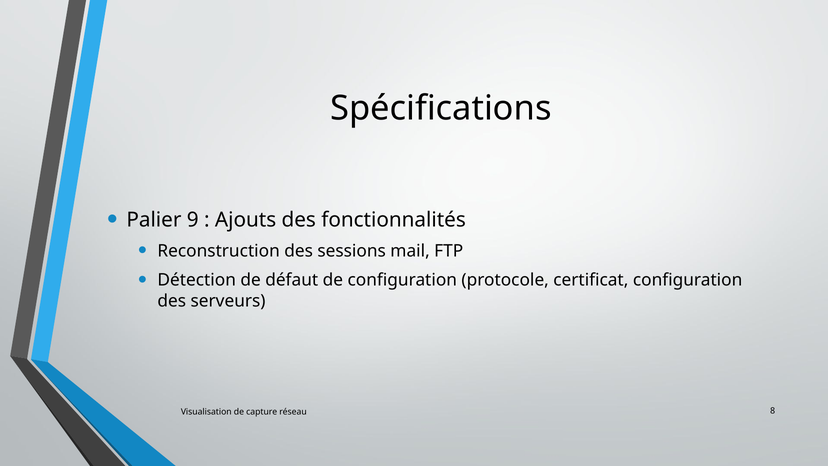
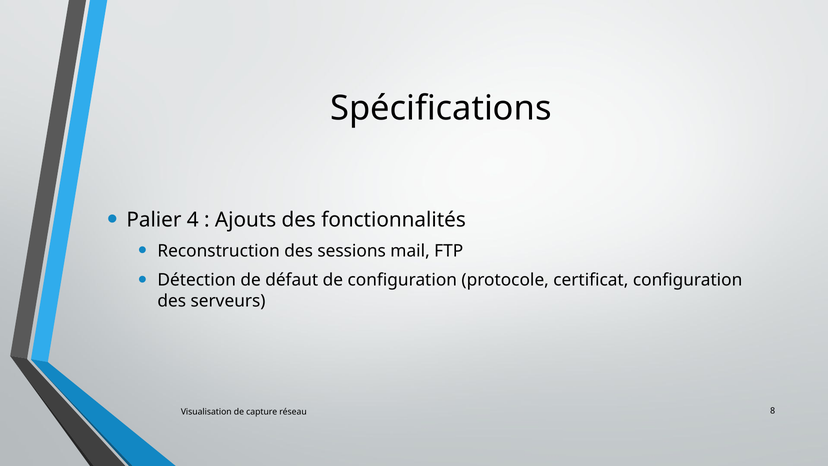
9: 9 -> 4 (193, 220)
